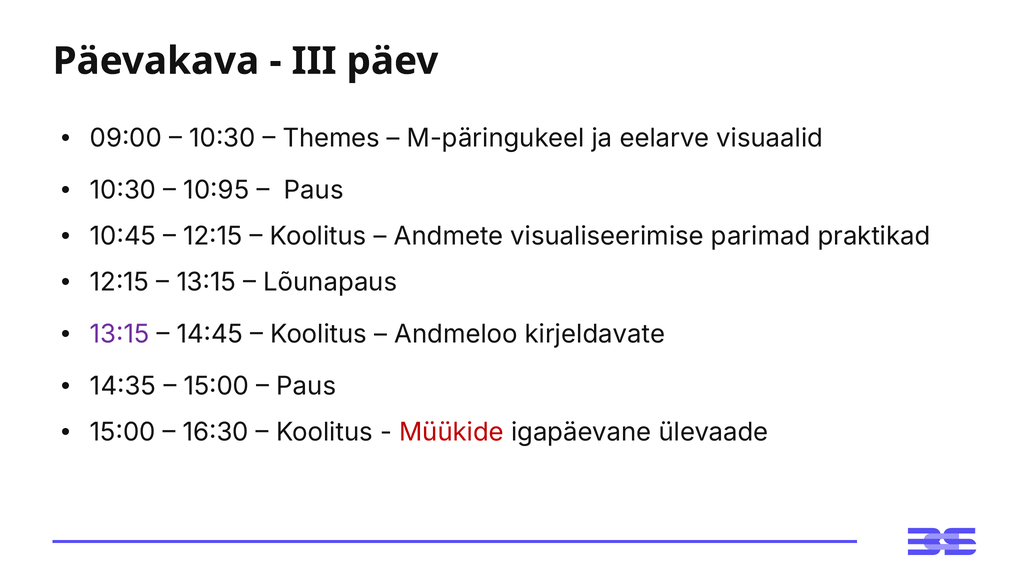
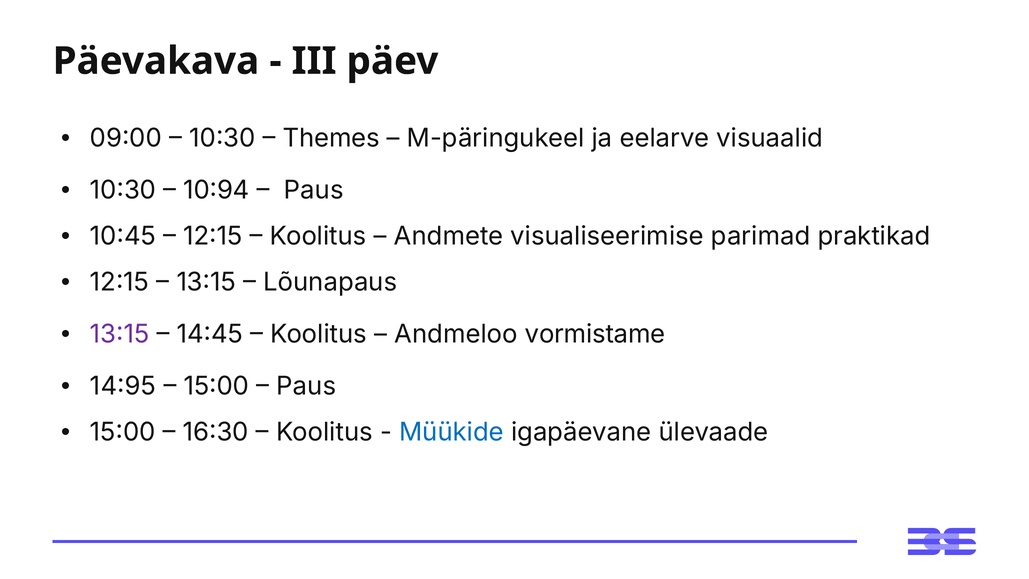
10:95: 10:95 -> 10:94 (217, 190)
kirjeldavate: kirjeldavate -> vormistame (595, 334)
14:35: 14:35 -> 14:95 (123, 386)
Müükide colour: red -> blue (451, 432)
